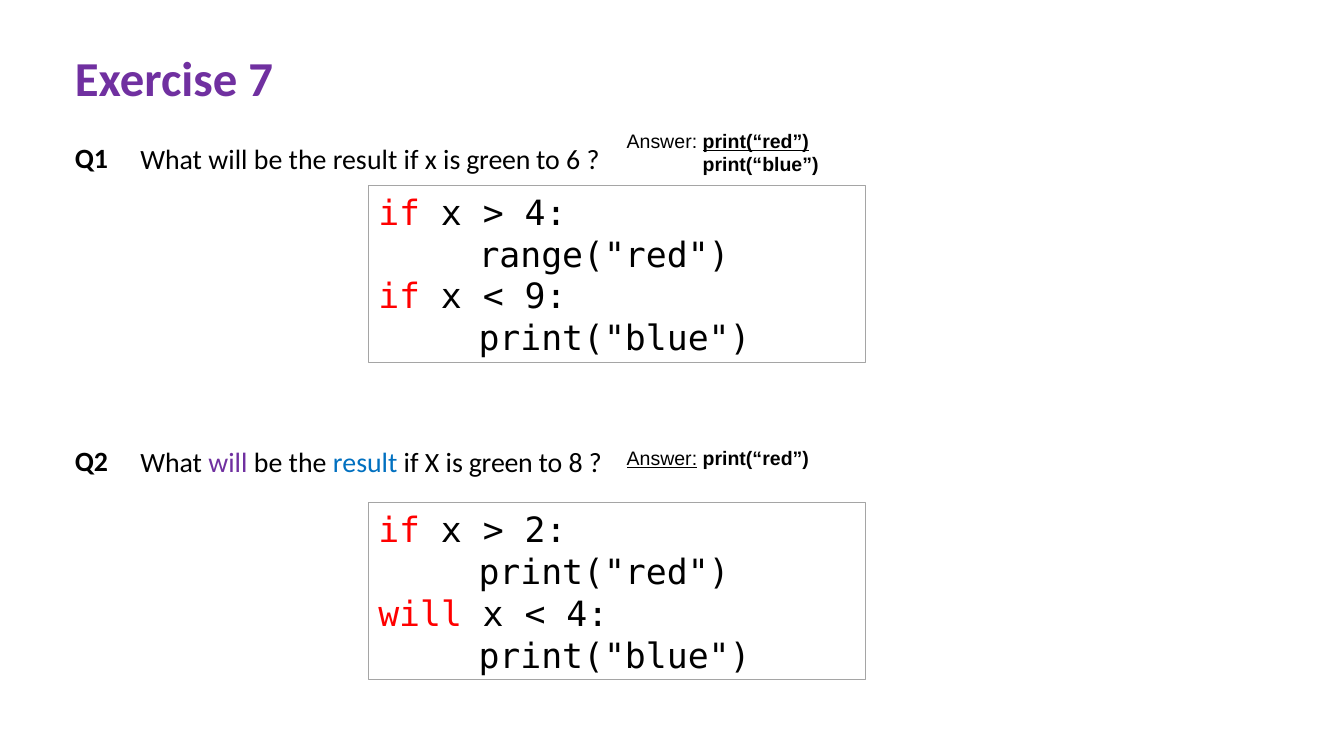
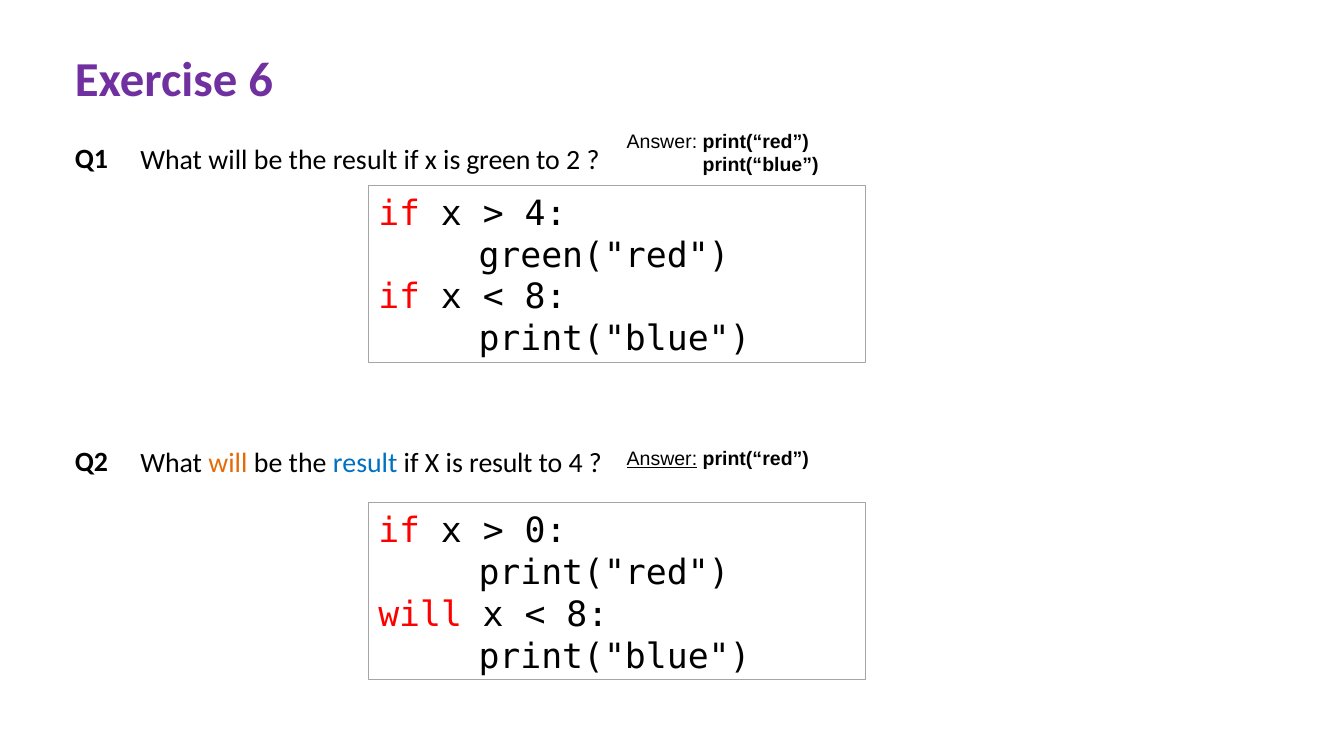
7: 7 -> 6 (261, 81)
print(“red underline: present -> none (756, 142)
6: 6 -> 2 (573, 161)
range("red: range("red -> green("red (604, 256)
9: 9 -> 8 (546, 297)
will colour: purple -> orange (228, 464)
green: green -> result (501, 464)
to 8: 8 -> 4 (576, 464)
2: 2 -> 0 (546, 531)
4: 4 -> 8 (587, 615)
